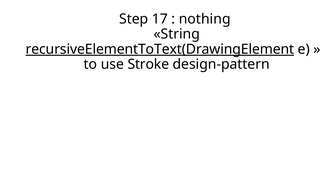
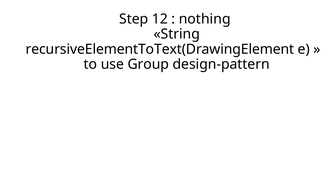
17: 17 -> 12 (160, 19)
recursiveElementToText(DrawingElement underline: present -> none (160, 49)
Stroke: Stroke -> Group (148, 64)
